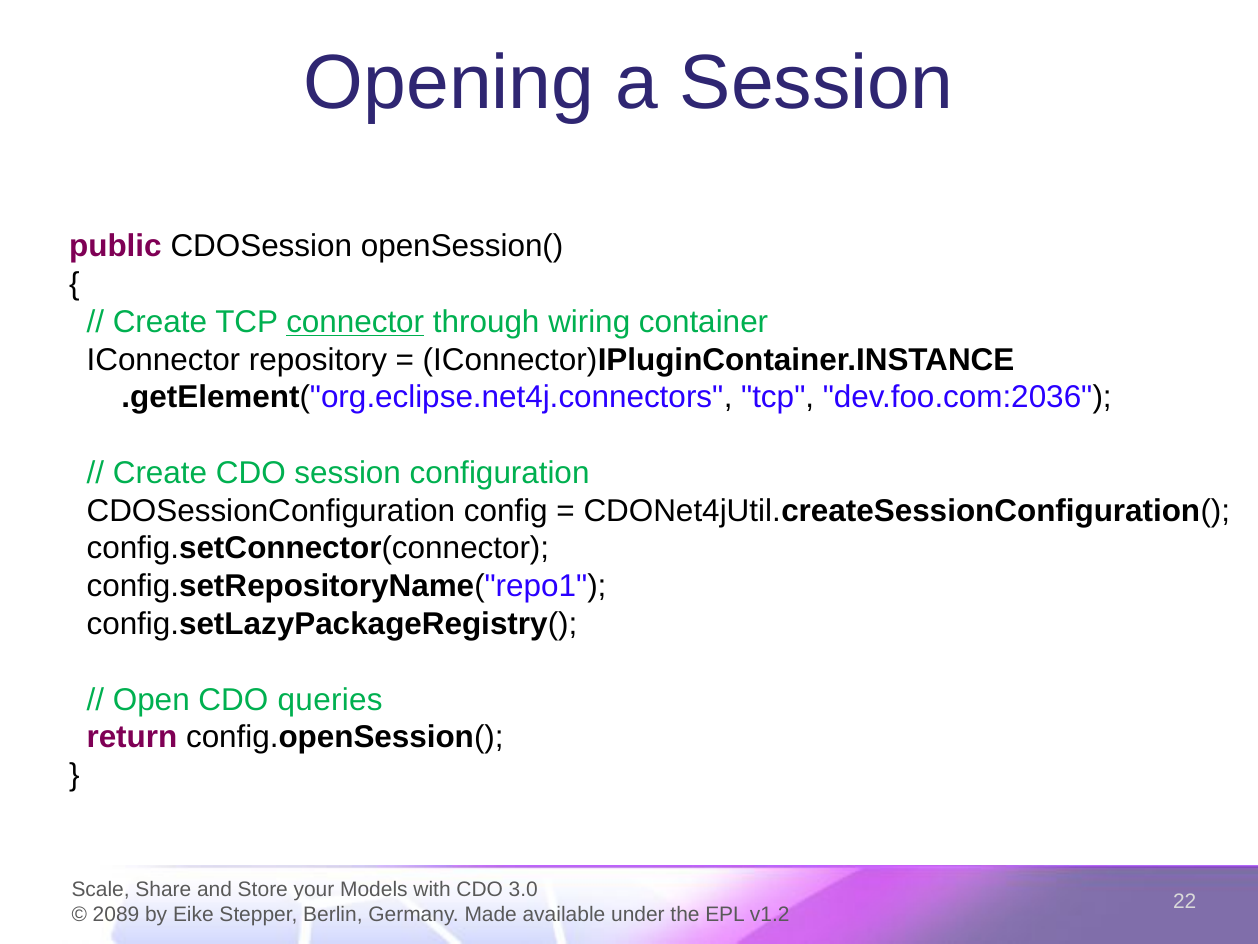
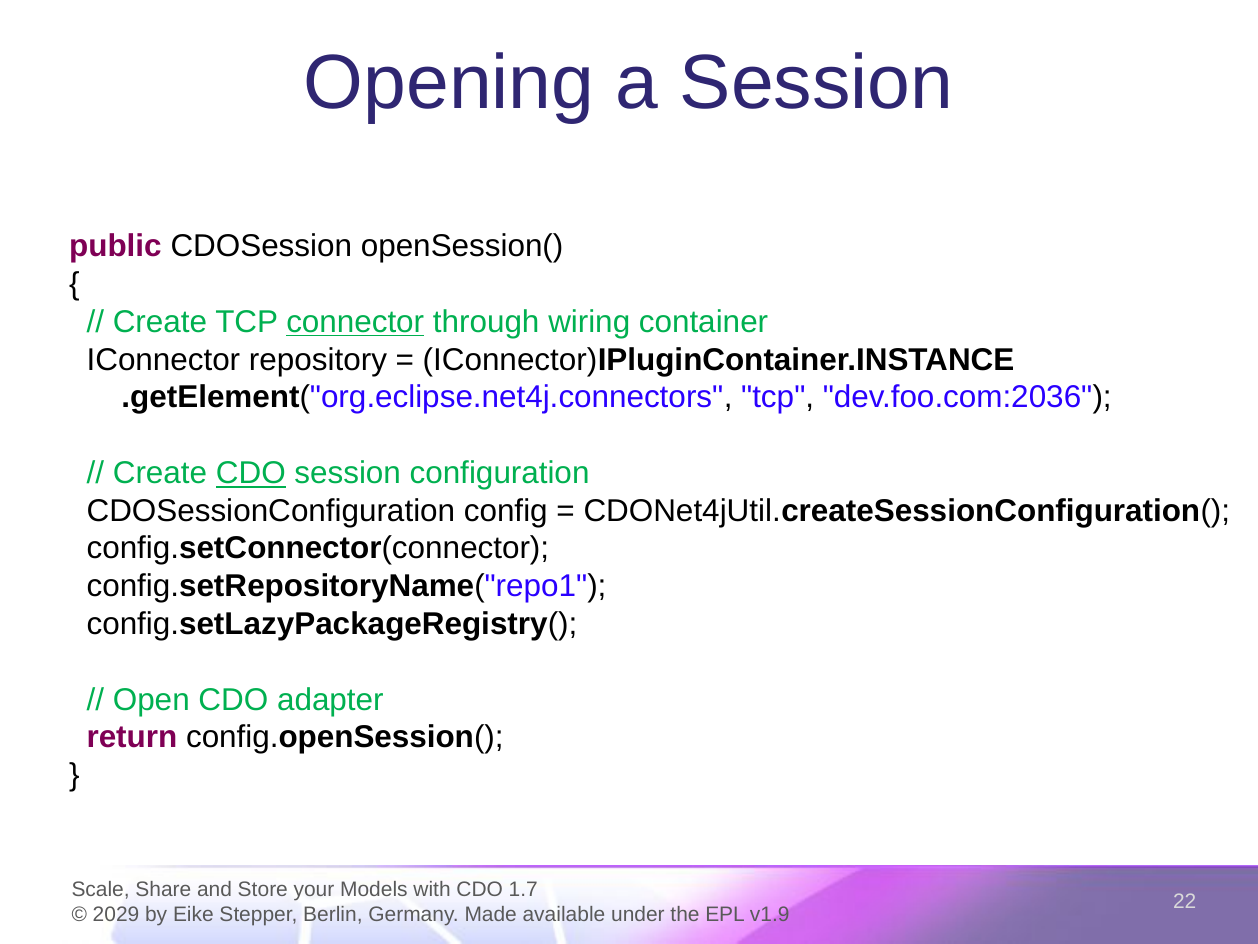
CDO underline: none -> present (251, 473)
queries: queries -> adapter (330, 699)
3.0: 3.0 -> 1.7 (523, 889)
2089: 2089 -> 2029 (116, 914)
v1.2: v1.2 -> v1.9 (770, 914)
